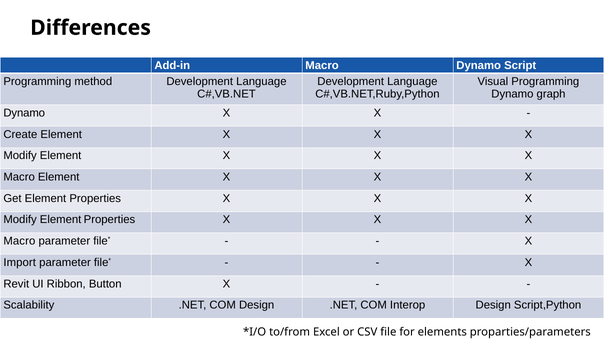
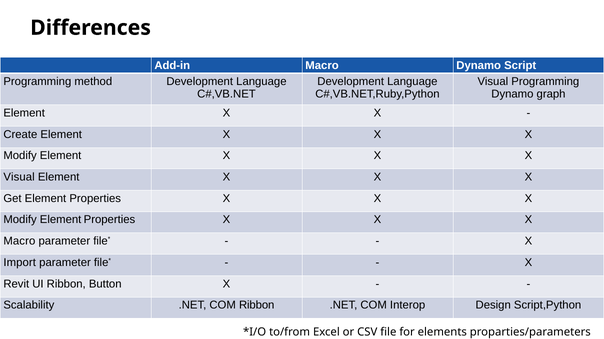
Dynamo: Dynamo -> Element (24, 113)
Macro: Macro -> Visual (19, 177)
COM Design: Design -> Ribbon (257, 306)
